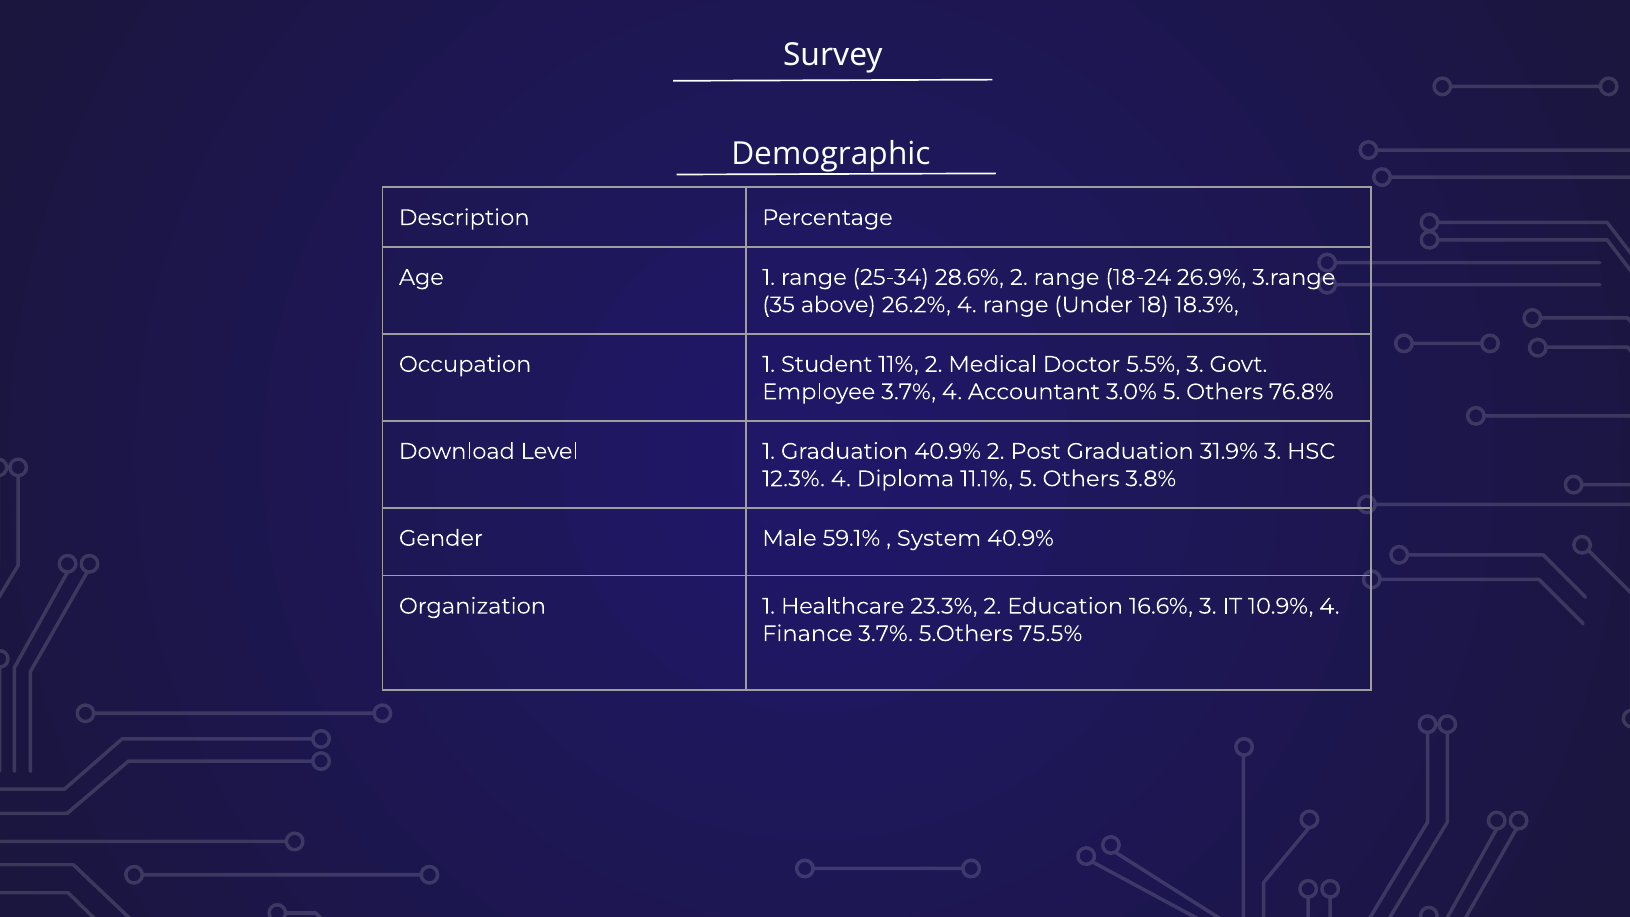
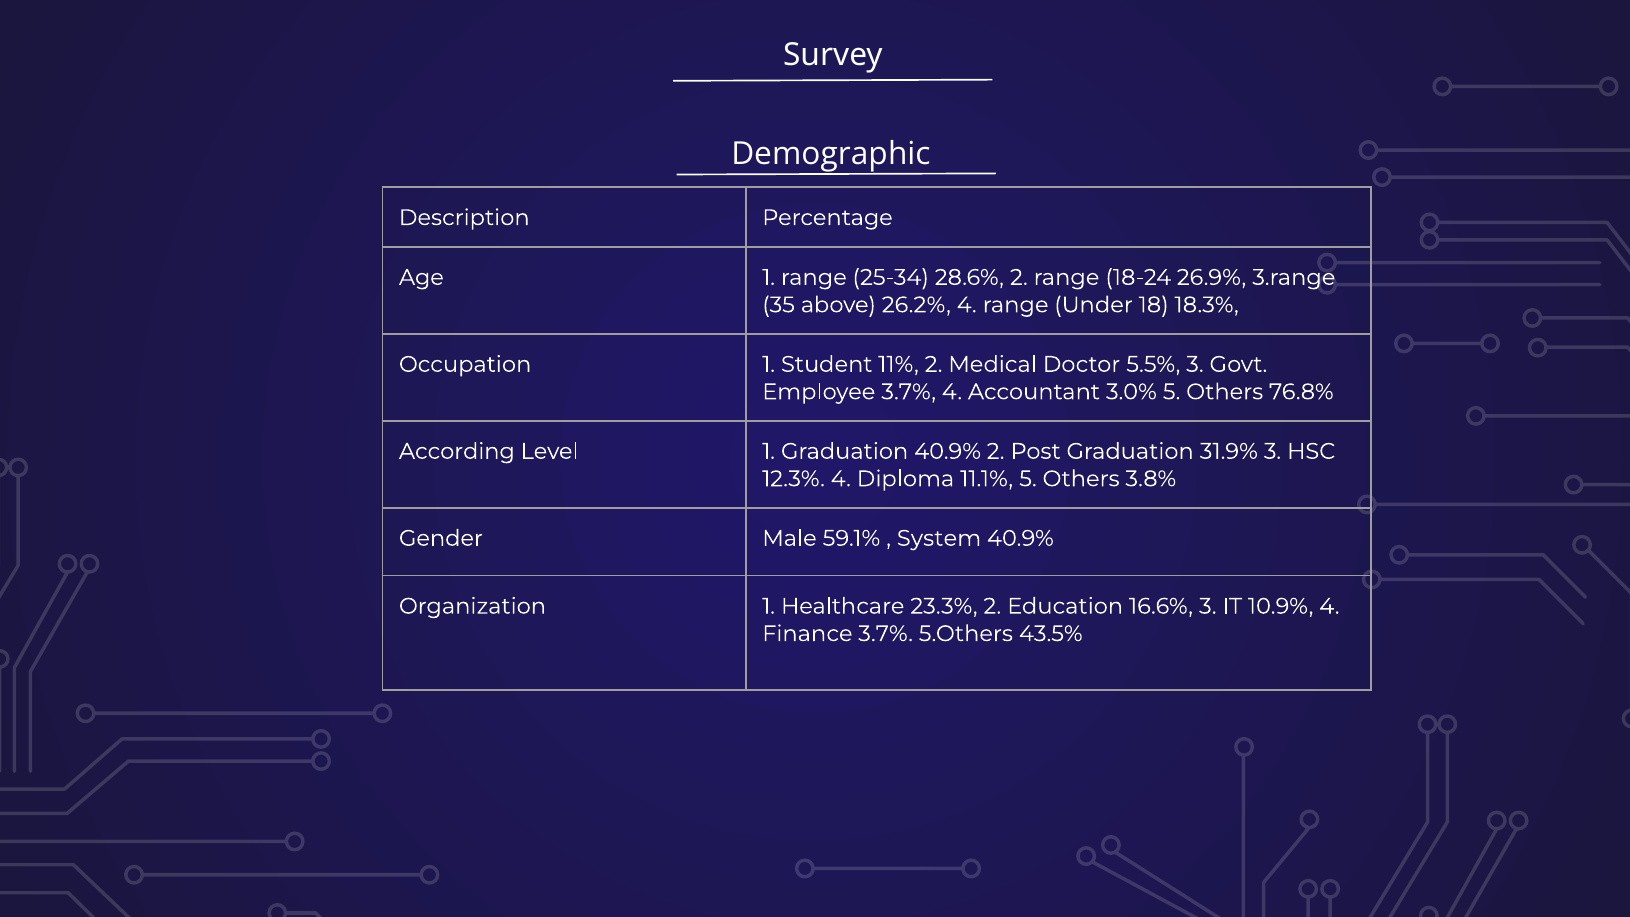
Download: Download -> According (457, 451)
75.5%: 75.5% -> 43.5% (1051, 634)
